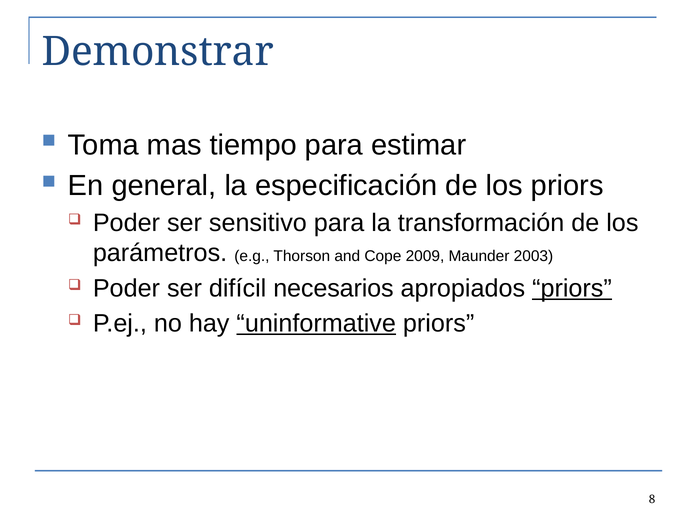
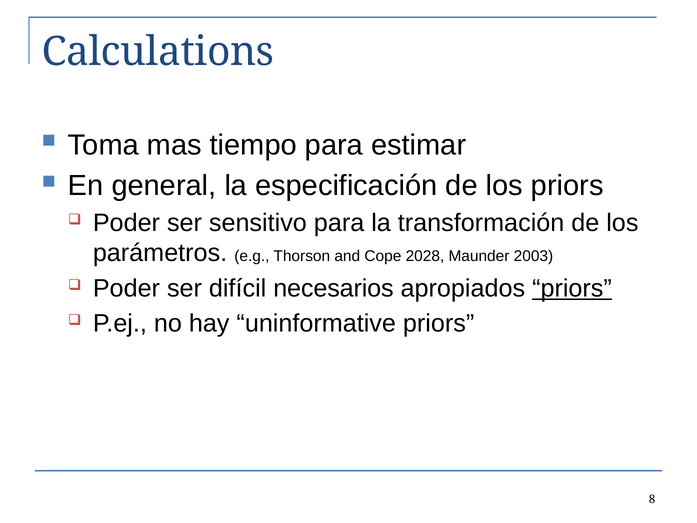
Demonstrar: Demonstrar -> Calculations (158, 52)
2009: 2009 -> 2028 (425, 256)
uninformative underline: present -> none (316, 323)
